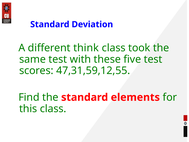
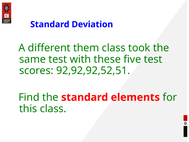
think: think -> them (86, 48)
47,31,59,12,55: 47,31,59,12,55 -> 92,92,92,52,51 (93, 71)
